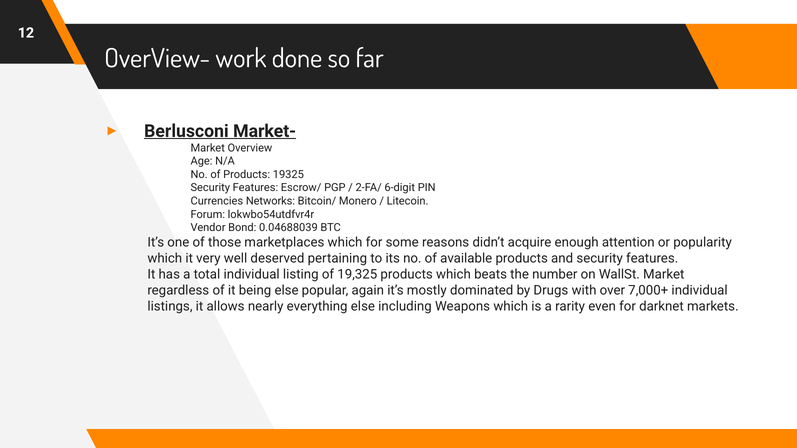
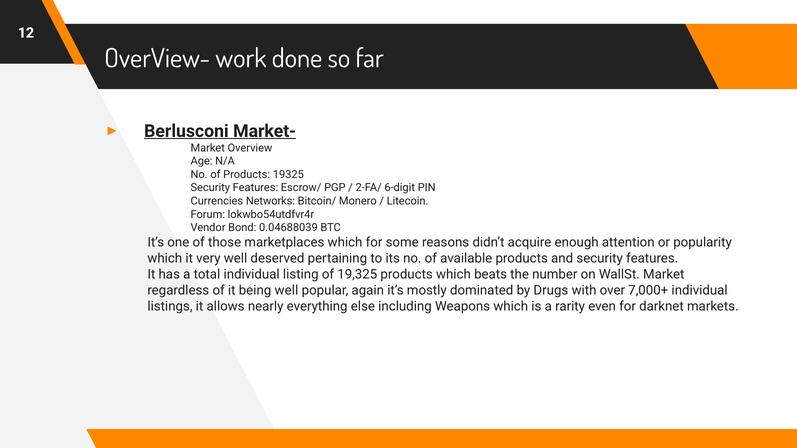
being else: else -> well (286, 290)
